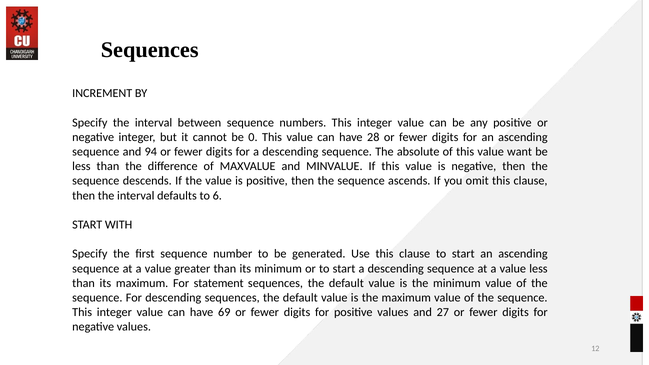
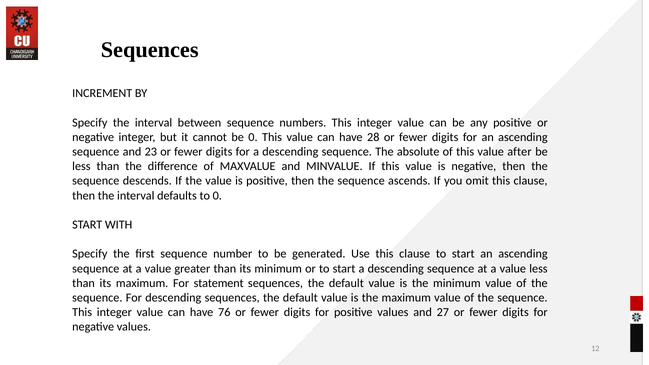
94: 94 -> 23 (151, 152)
want: want -> after (519, 152)
to 6: 6 -> 0 (217, 196)
69: 69 -> 76 (224, 312)
